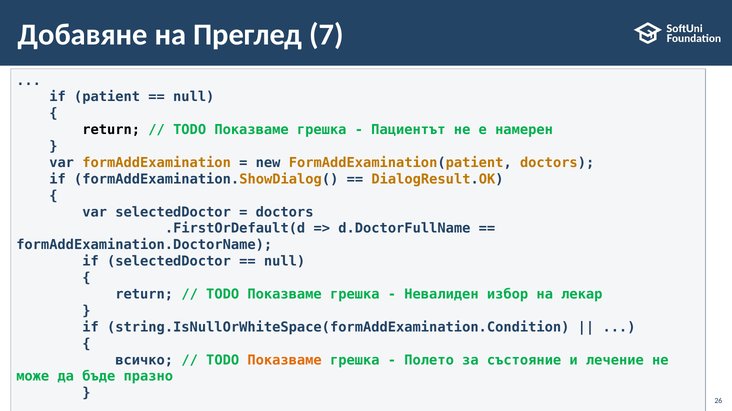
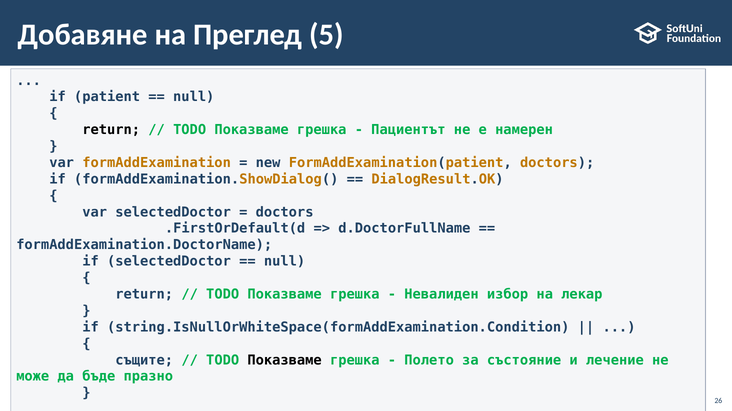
7: 7 -> 5 (326, 35)
всичко: всичко -> същите (144, 361)
Показваме colour: orange -> black (285, 361)
